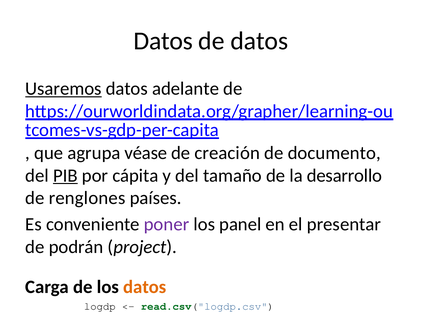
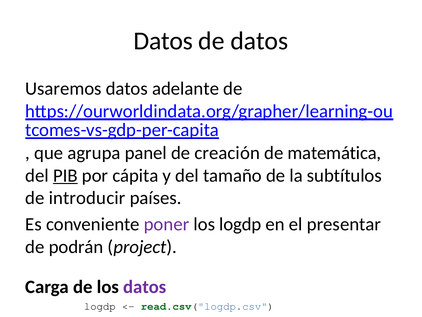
Usaremos underline: present -> none (63, 89)
véase: véase -> panel (146, 153)
documento: documento -> matemática (334, 153)
desarrollo: desarrollo -> subtítulos (344, 175)
renglones: renglones -> introducir (87, 198)
los panel: panel -> logdp (240, 224)
datos colour: orange -> purple (145, 287)
